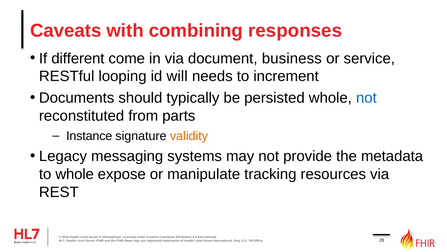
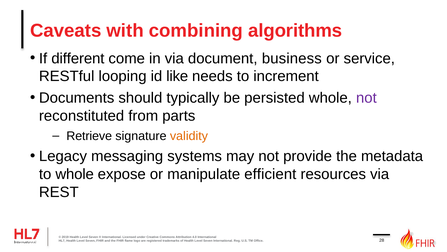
responses: responses -> algorithms (295, 30)
will: will -> like (177, 76)
not colour: blue -> purple (366, 98)
Instance: Instance -> Retrieve (89, 136)
tracking: tracking -> efficient (270, 174)
